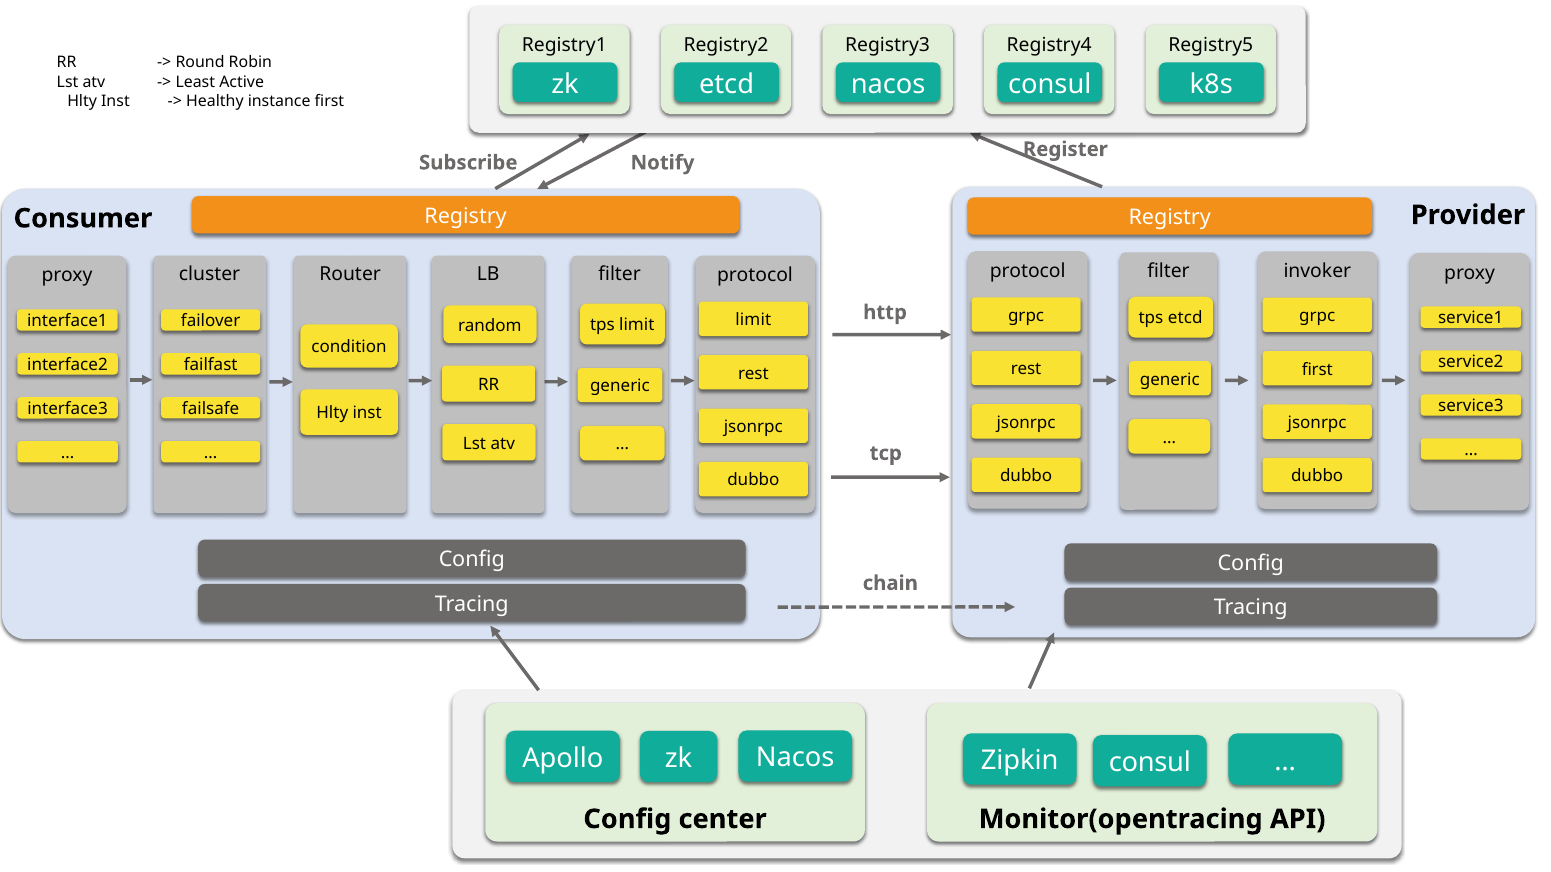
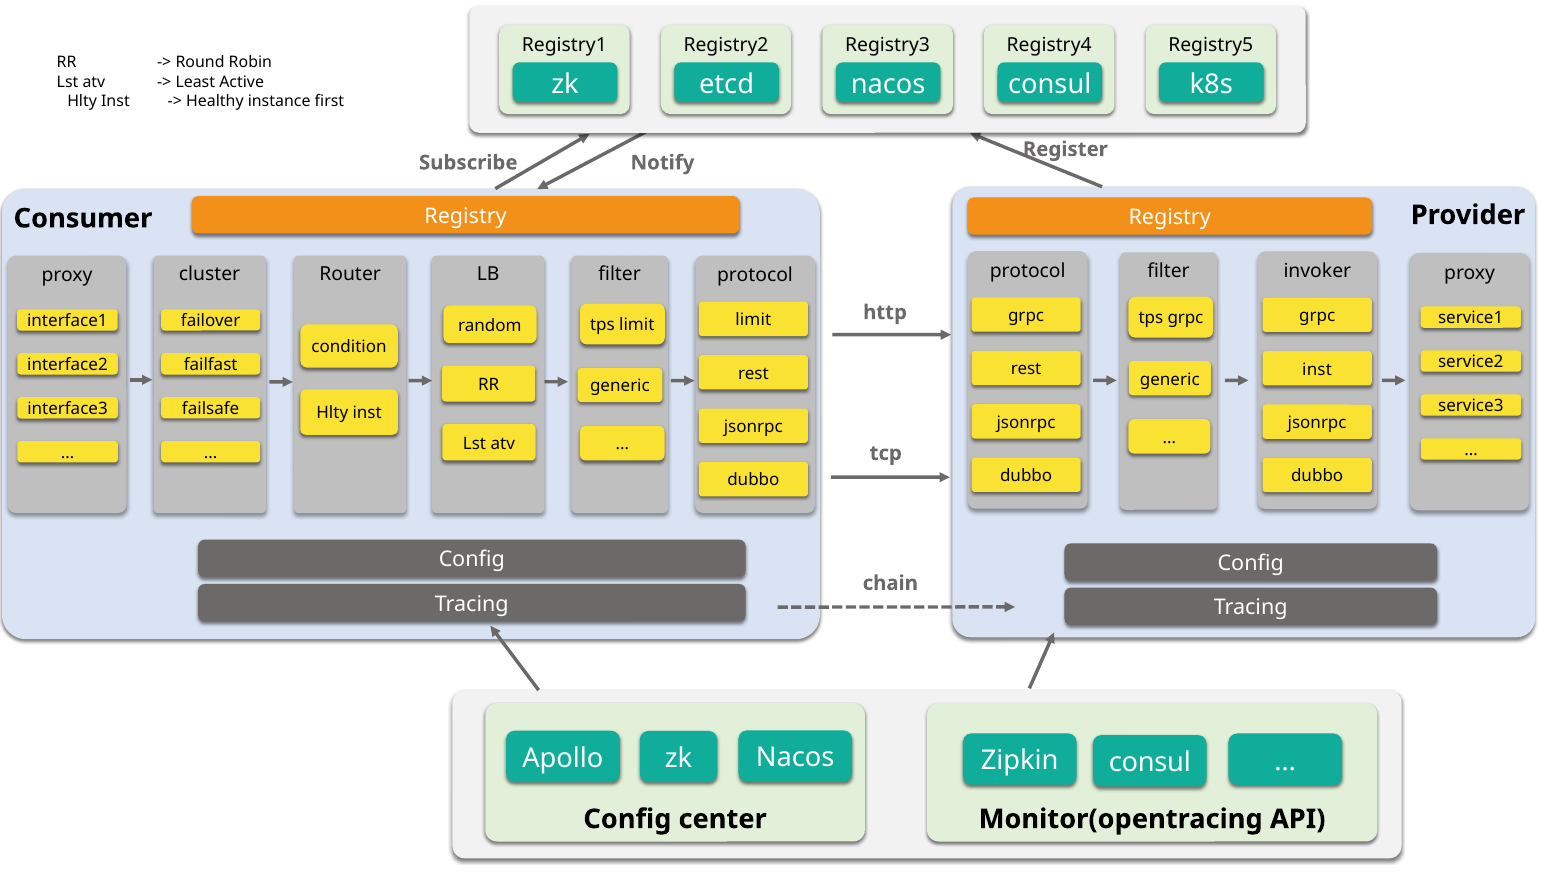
tps etcd: etcd -> grpc (1185, 318)
first: first -> inst (1317, 370)
